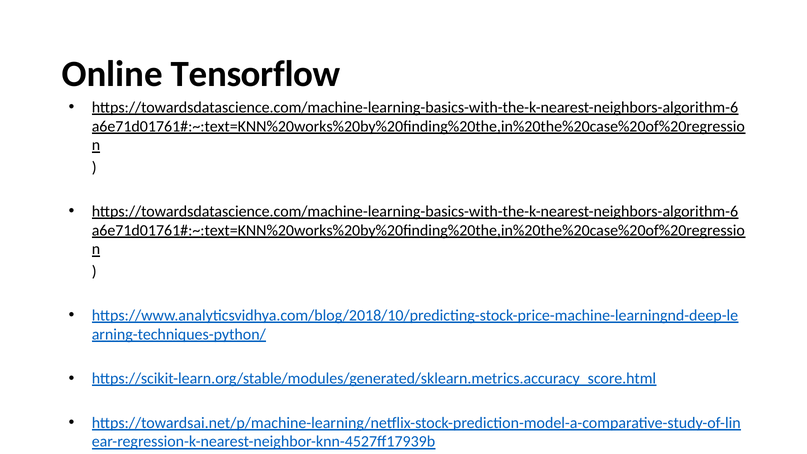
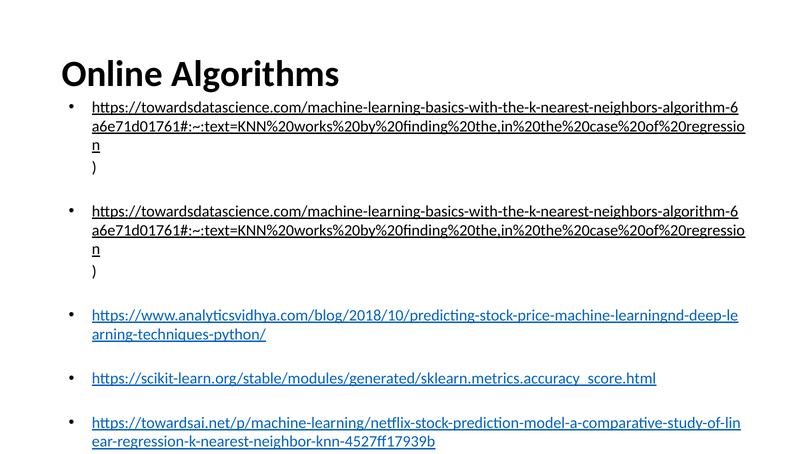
Tensorflow: Tensorflow -> Algorithms (255, 74)
